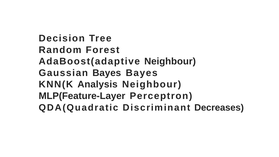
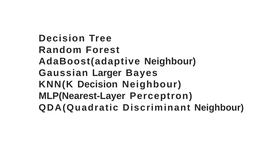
Gaussian Bayes: Bayes -> Larger (107, 73)
KNN(K Analysis: Analysis -> Decision (98, 84)
MLP(Feature-Layer: MLP(Feature-Layer -> MLP(Nearest-Layer (82, 96)
Discriminant Decreases: Decreases -> Neighbour (219, 108)
